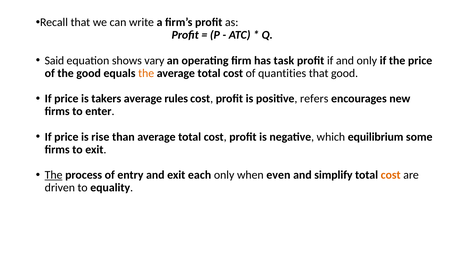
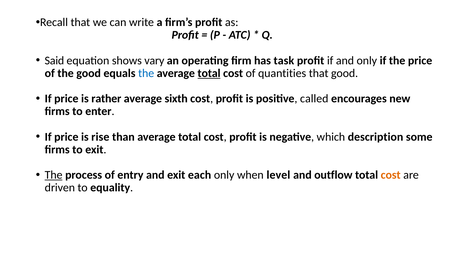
the colour: orange -> blue (146, 73)
total underline: none -> present (209, 73)
takers: takers -> rather (106, 99)
rules: rules -> sixth (176, 99)
refers: refers -> called (314, 99)
equilibrium: equilibrium -> description (376, 137)
even: even -> level (278, 175)
simplify: simplify -> outflow (333, 175)
